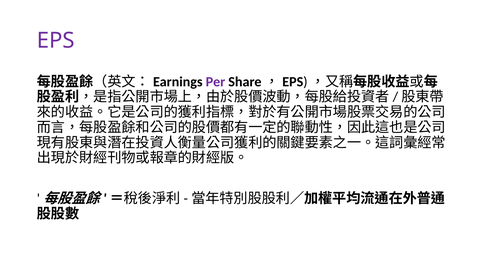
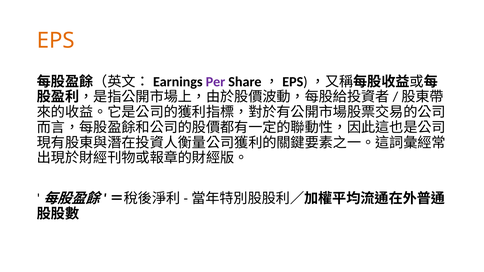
EPS colour: purple -> orange (56, 41)
